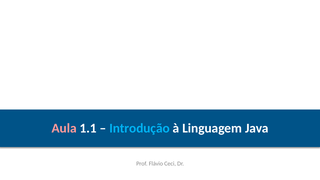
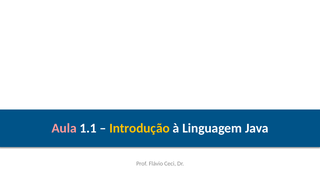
Introdução colour: light blue -> yellow (139, 128)
